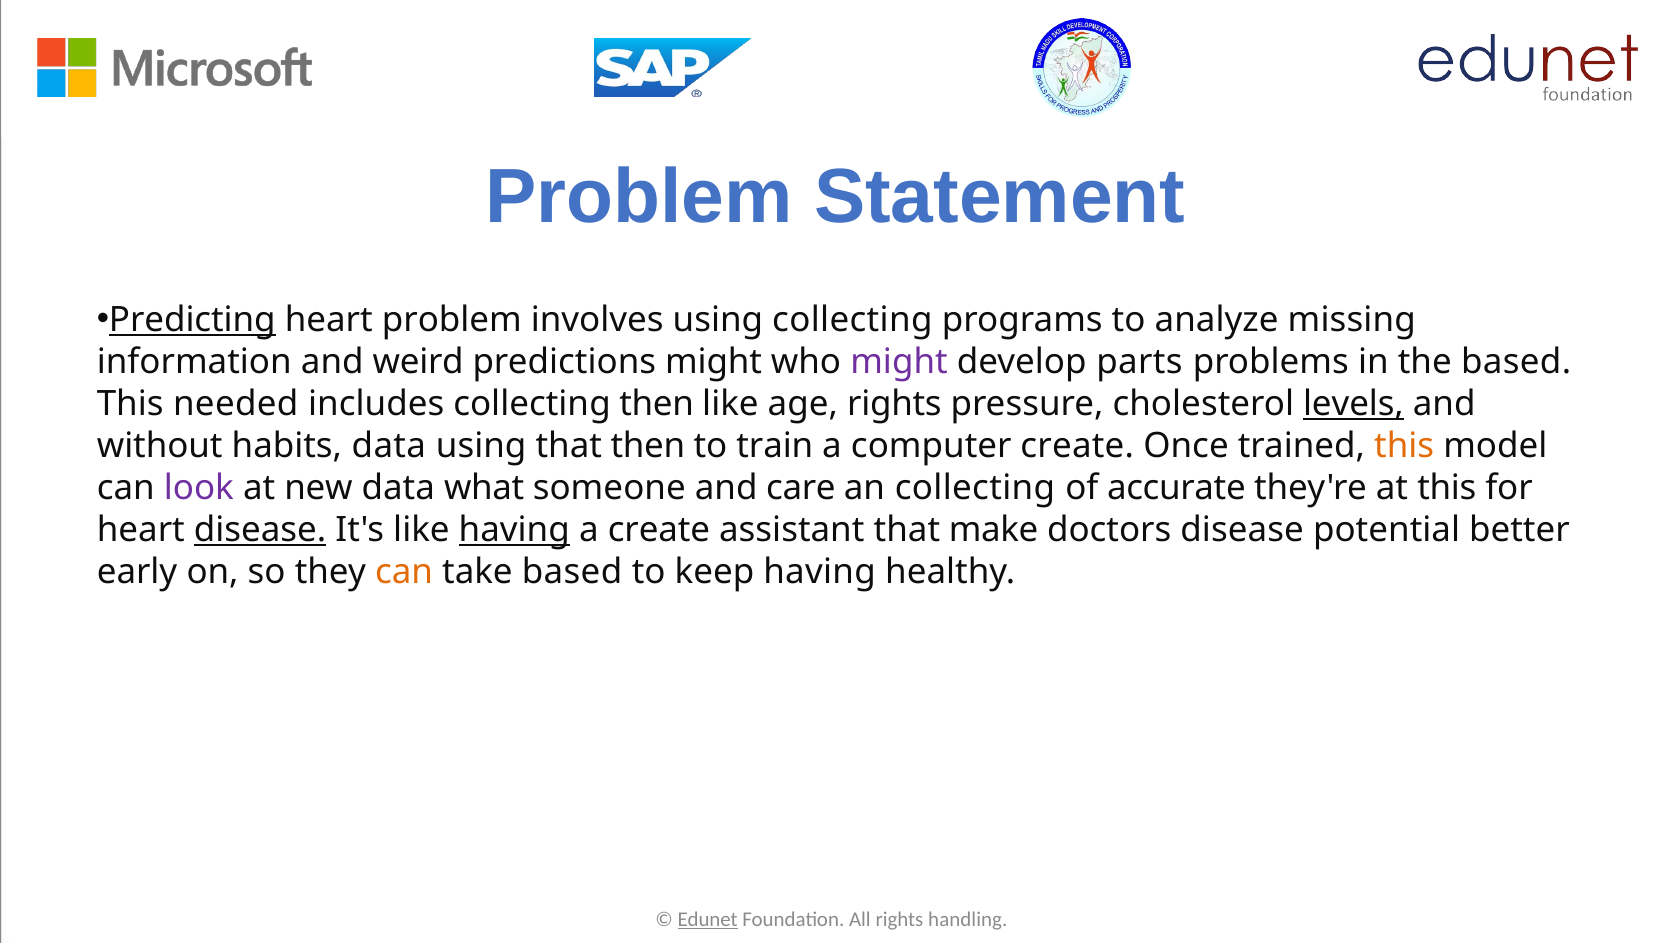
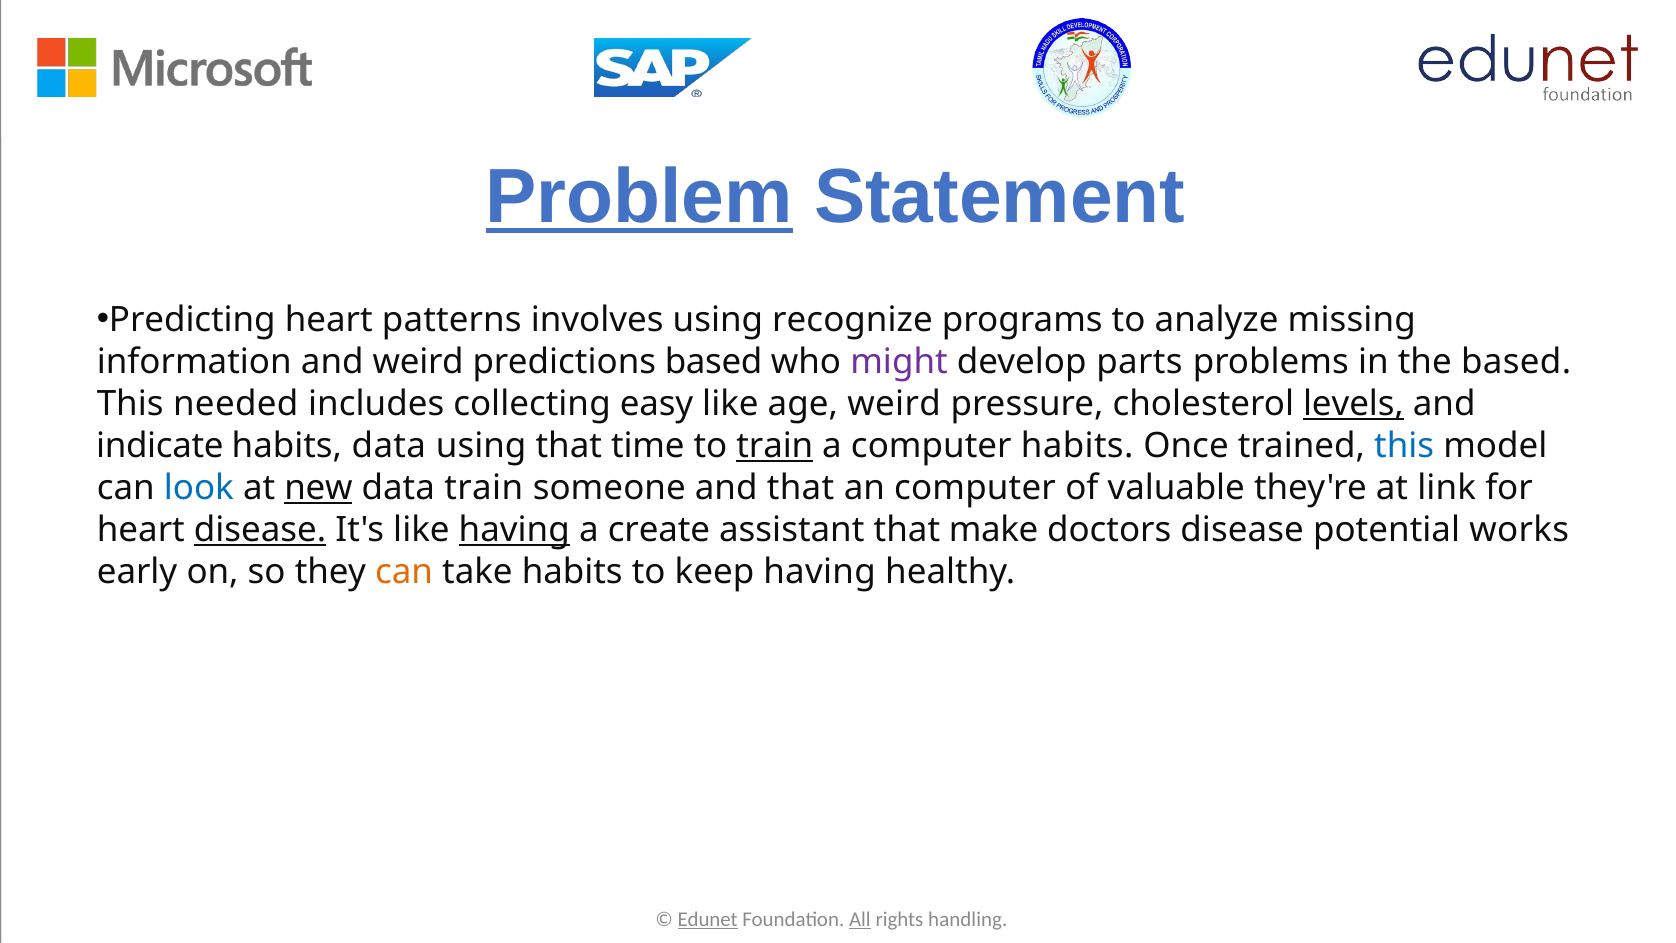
Problem underline: none -> present (639, 197)
Predicting underline: present -> none (192, 320)
heart problem: problem -> patterns (452, 320)
using collecting: collecting -> recognize (853, 320)
predictions might: might -> based (714, 362)
collecting then: then -> easy (657, 404)
age rights: rights -> weird (894, 404)
without: without -> indicate (160, 446)
that then: then -> time (648, 446)
train underline: none -> present (775, 446)
computer create: create -> habits (1077, 446)
this colour: orange -> blue (1404, 446)
look colour: purple -> blue (199, 488)
new underline: none -> present (319, 488)
data what: what -> train (484, 488)
and care: care -> that (801, 488)
an collecting: collecting -> computer (975, 488)
accurate: accurate -> valuable (1176, 488)
at this: this -> link (1447, 488)
better: better -> works (1519, 530)
take based: based -> habits (572, 572)
All underline: none -> present (860, 919)
